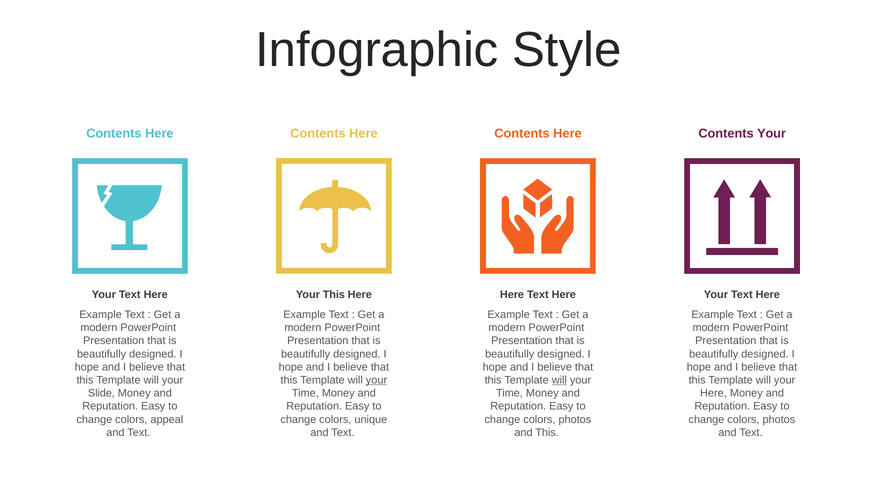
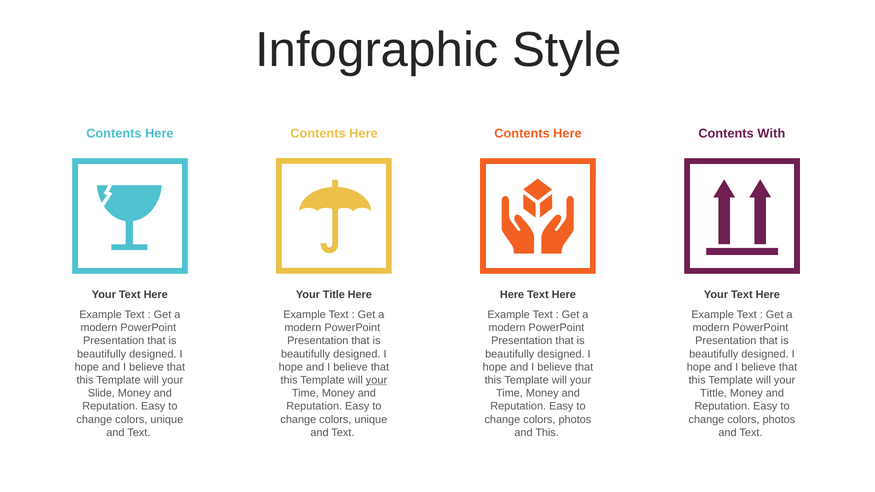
Contents Your: Your -> With (771, 134)
Your This: This -> Title (334, 295)
will underline: present -> none (559, 380)
Here: Here -> Tittle (713, 393)
appeal: appeal -> unique (167, 420)
